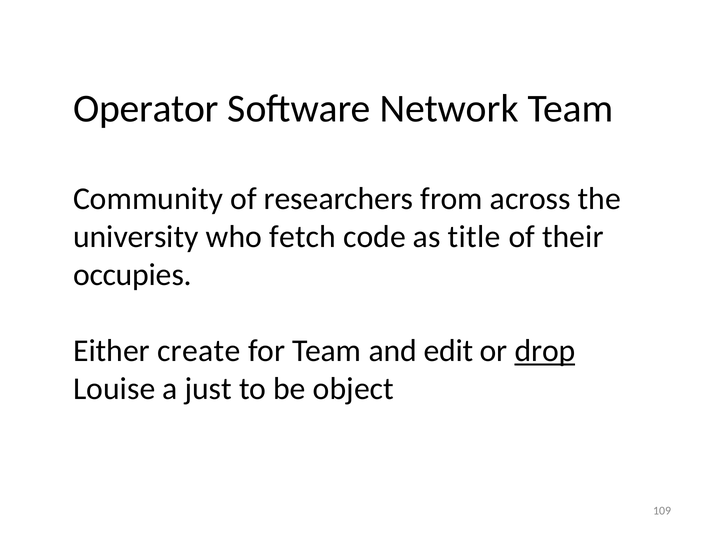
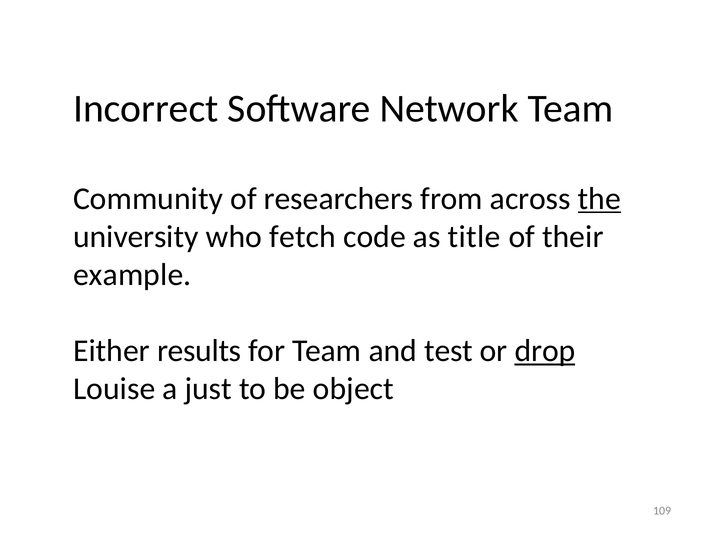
Operator: Operator -> Incorrect (146, 109)
the underline: none -> present (599, 199)
occupies: occupies -> example (132, 275)
create: create -> results (199, 351)
edit: edit -> test (449, 351)
